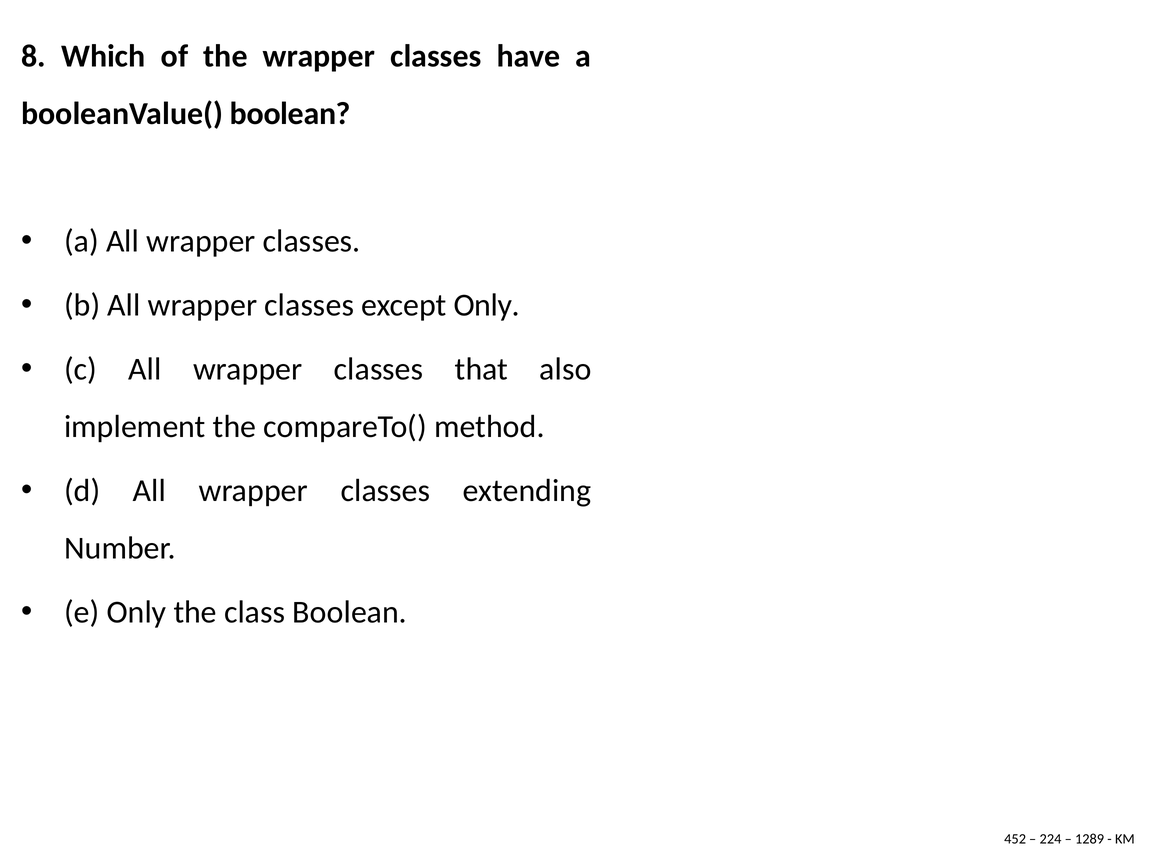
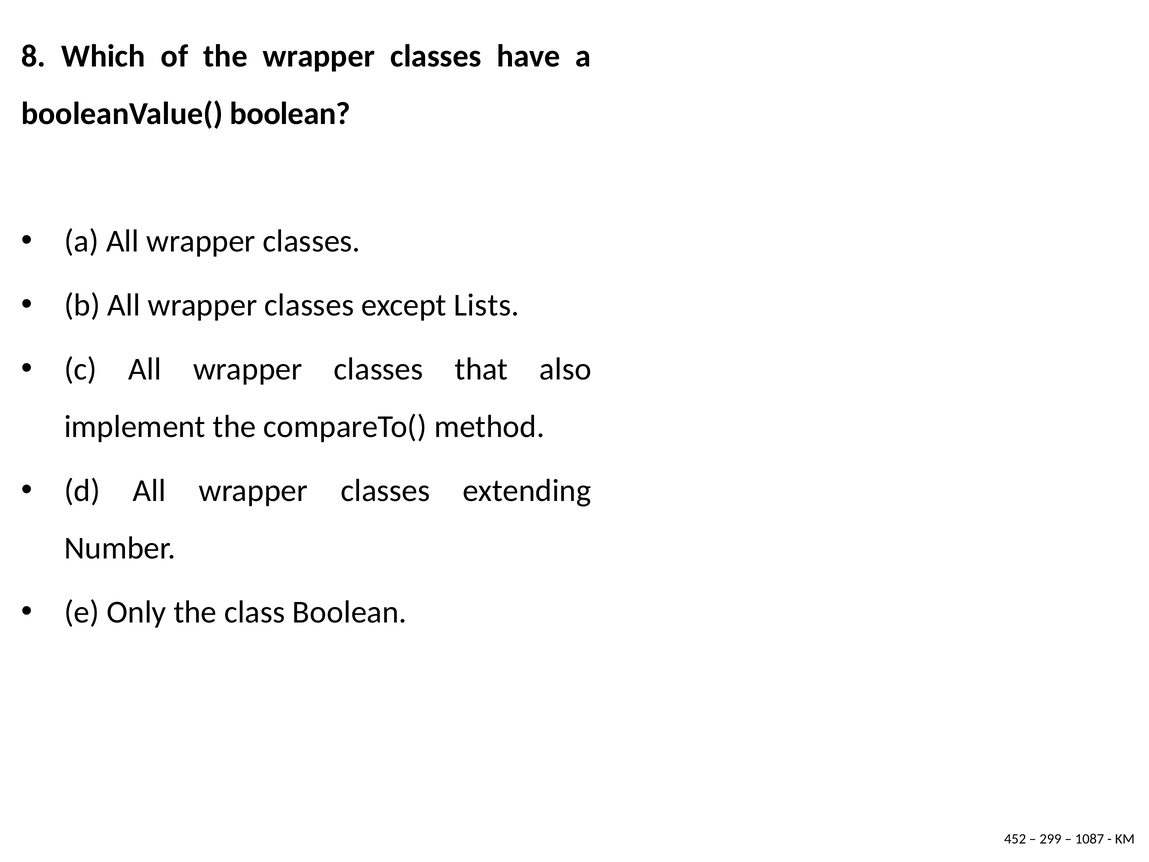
except Only: Only -> Lists (486, 305)
224: 224 -> 299 (1051, 839)
1289: 1289 -> 1087 (1090, 839)
